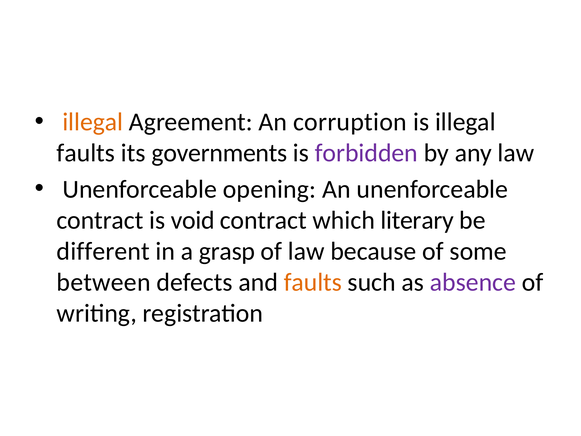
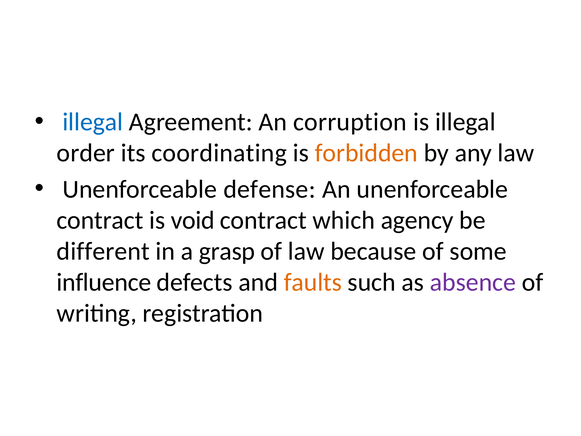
illegal colour: orange -> blue (93, 122)
faults: faults -> order (86, 153)
governments: governments -> coordinating (219, 153)
forbidden colour: purple -> orange (366, 153)
opening: opening -> defense (269, 189)
literary: literary -> agency (417, 220)
between: between -> influence (104, 282)
